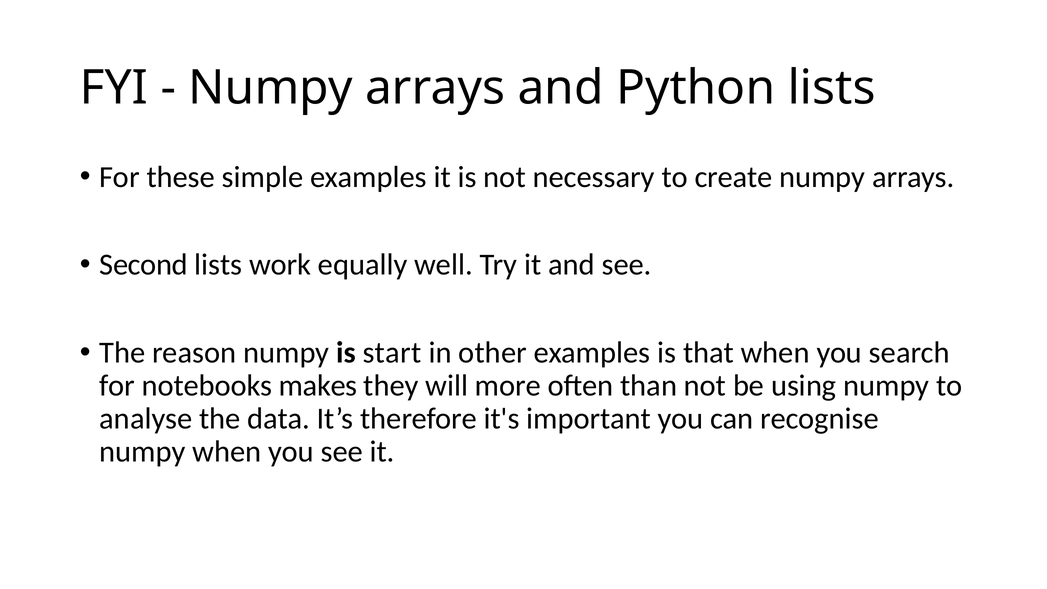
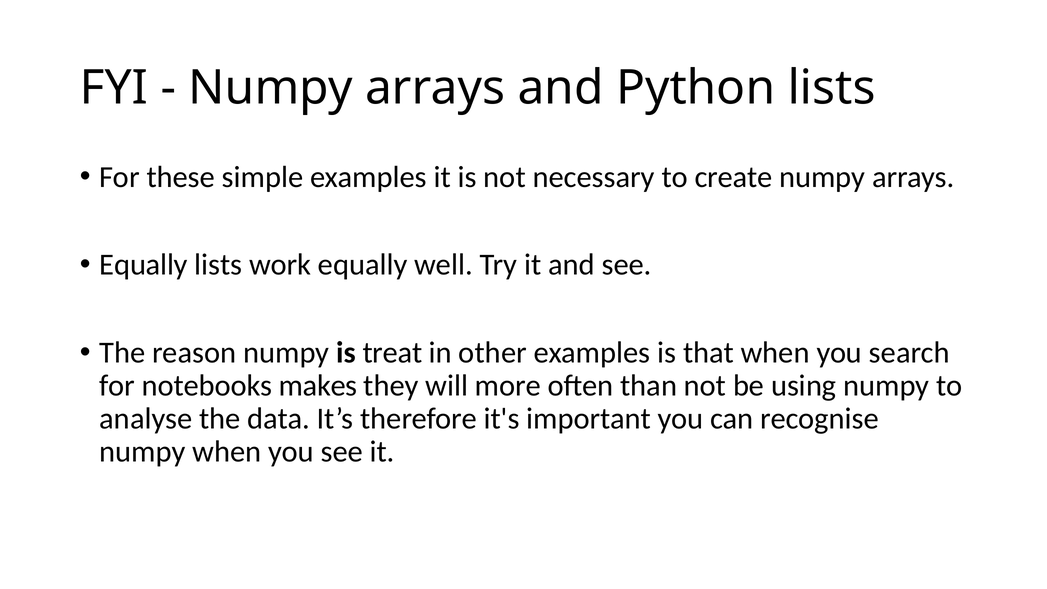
Second: Second -> Equally (144, 265)
start: start -> treat (392, 353)
